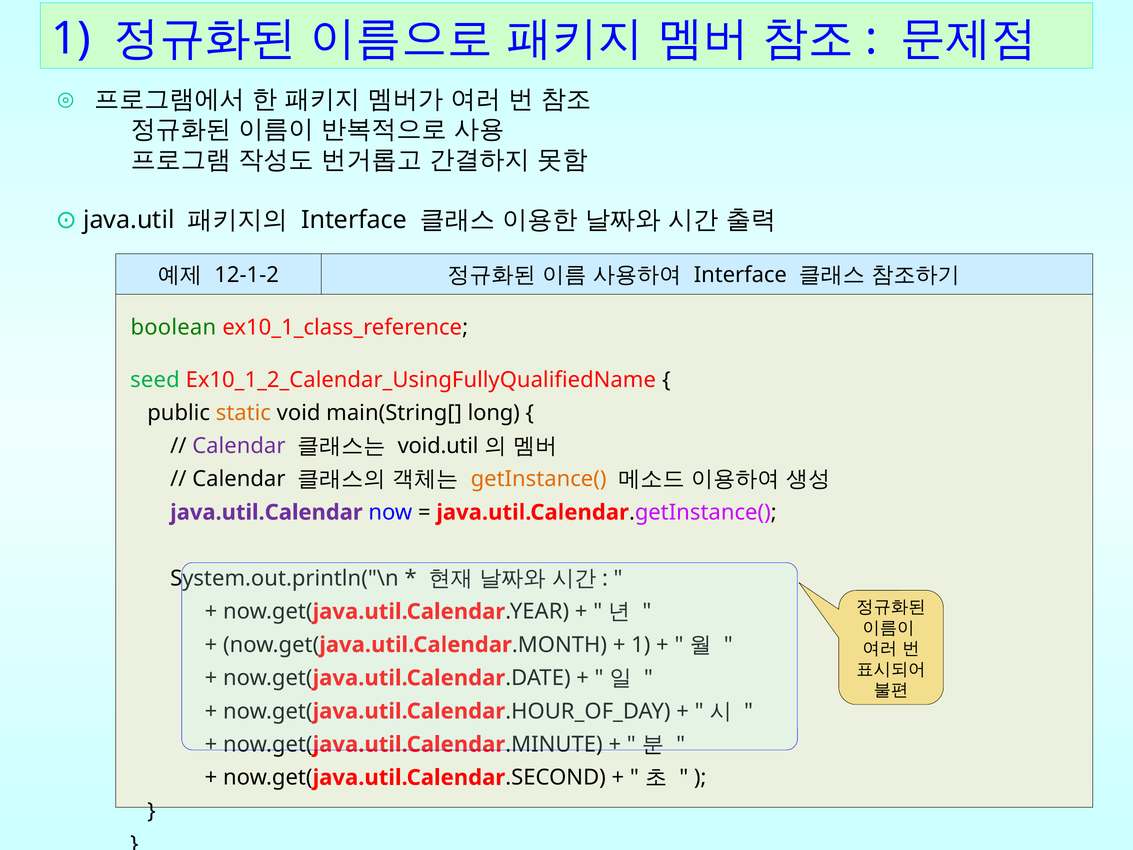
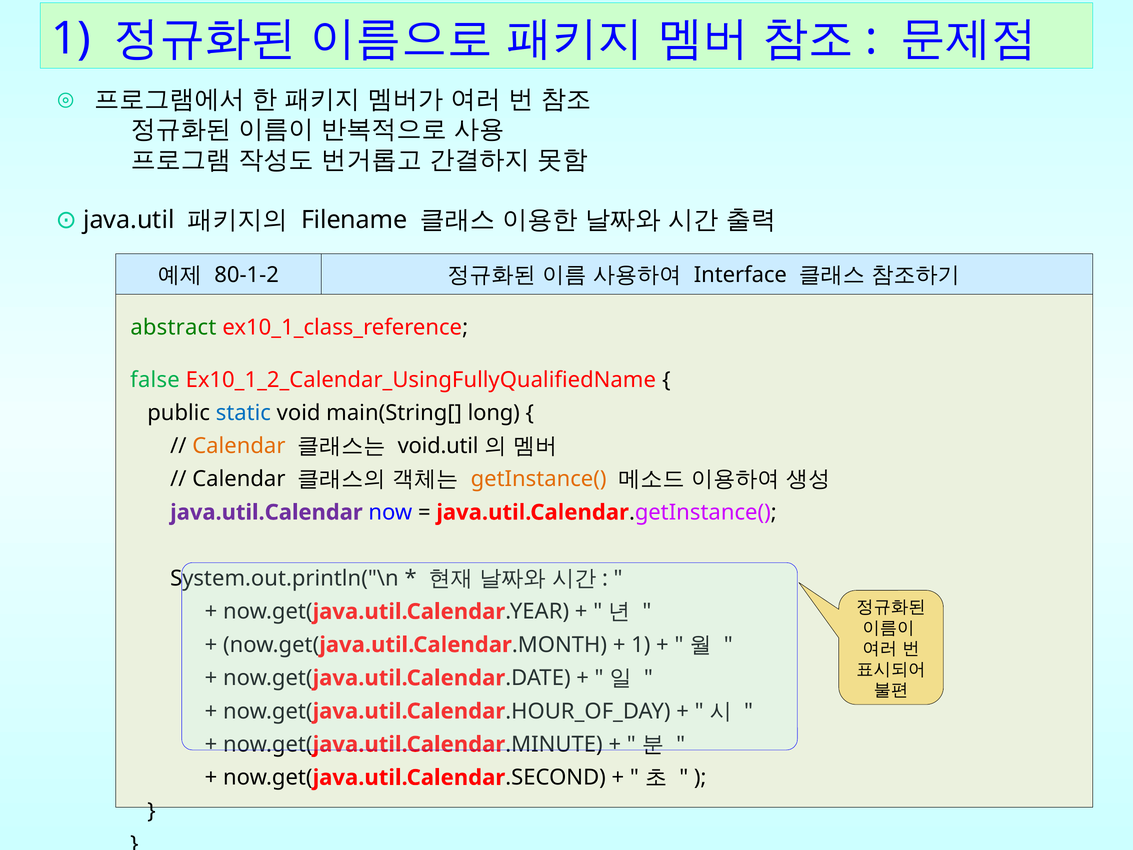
Interface: Interface -> Filename (354, 220)
12-1-2: 12-1-2 -> 80-1-2 (247, 275)
boolean: boolean -> abstract (173, 327)
seed: seed -> false (155, 380)
static colour: orange -> blue (243, 413)
Calendar colour: purple -> orange (239, 446)
